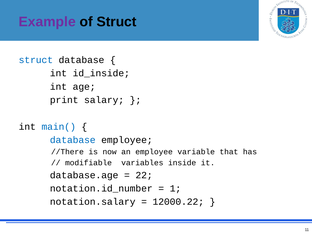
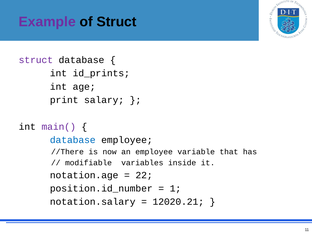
struct colour: blue -> purple (36, 60)
id_inside: id_inside -> id_prints (101, 73)
main( colour: blue -> purple (59, 127)
database.age: database.age -> notation.age (84, 175)
notation.id_number: notation.id_number -> position.id_number (101, 189)
12000.22: 12000.22 -> 12020.21 (178, 202)
